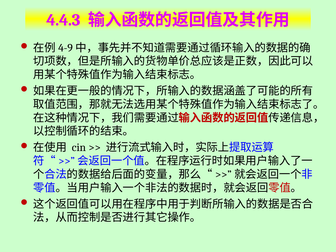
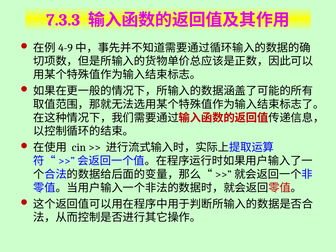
4.4.3: 4.4.3 -> 7.3.3 (63, 20)
